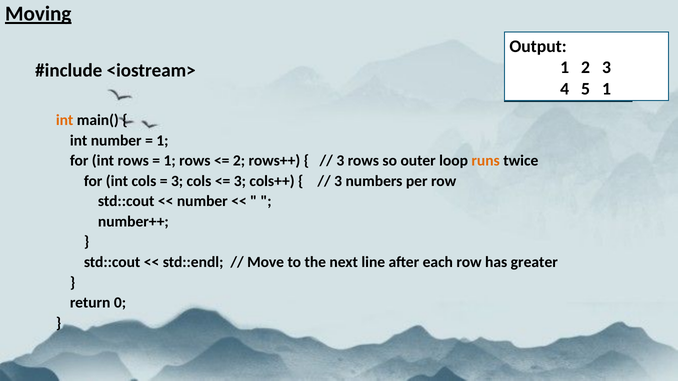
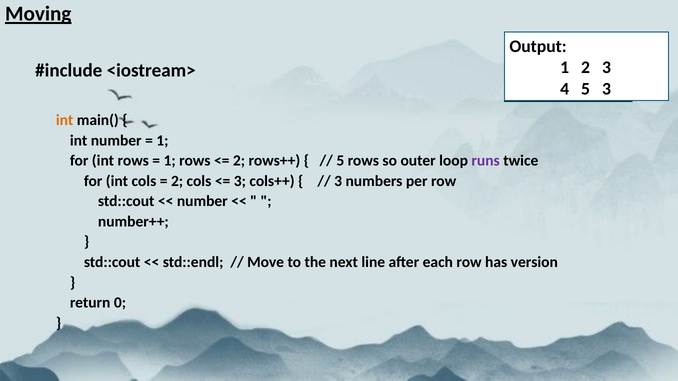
5 1: 1 -> 3 (606, 89)
3: 3 -> 5 (340, 161)
runs colour: orange -> purple (486, 161)
3: 3 -> 2 (177, 181)
greater: greater -> version (534, 262)
